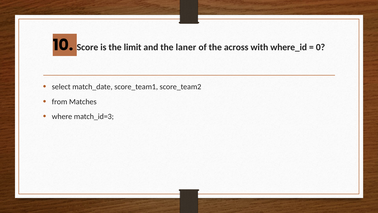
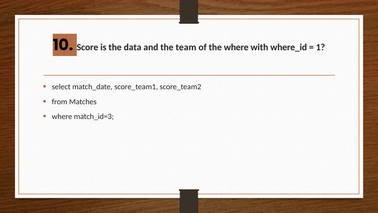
limit: limit -> data (133, 47)
laner: laner -> team (186, 47)
the across: across -> where (236, 47)
0: 0 -> 1 (320, 47)
